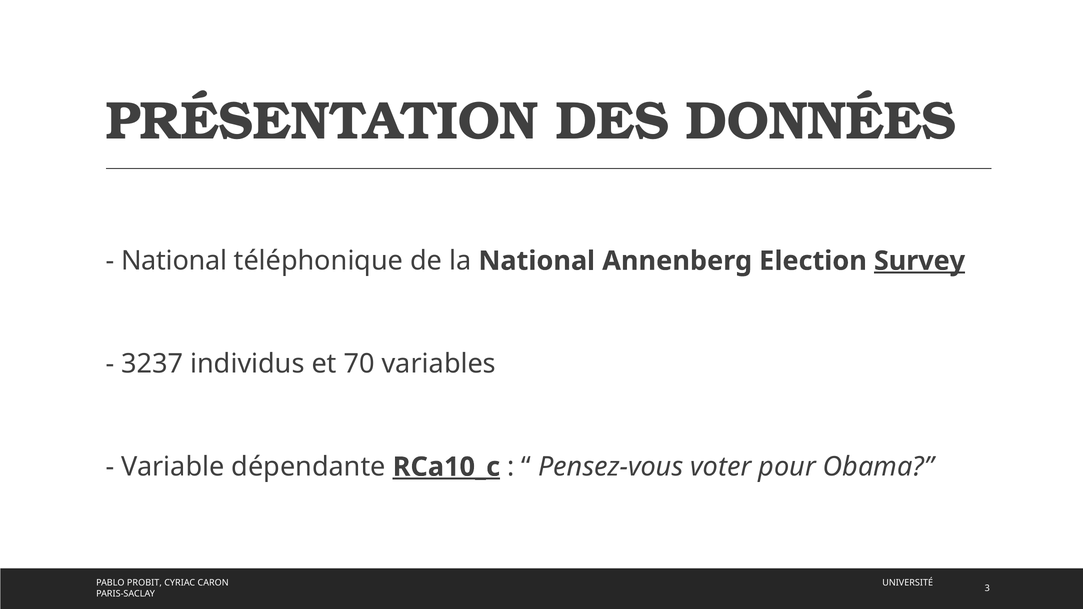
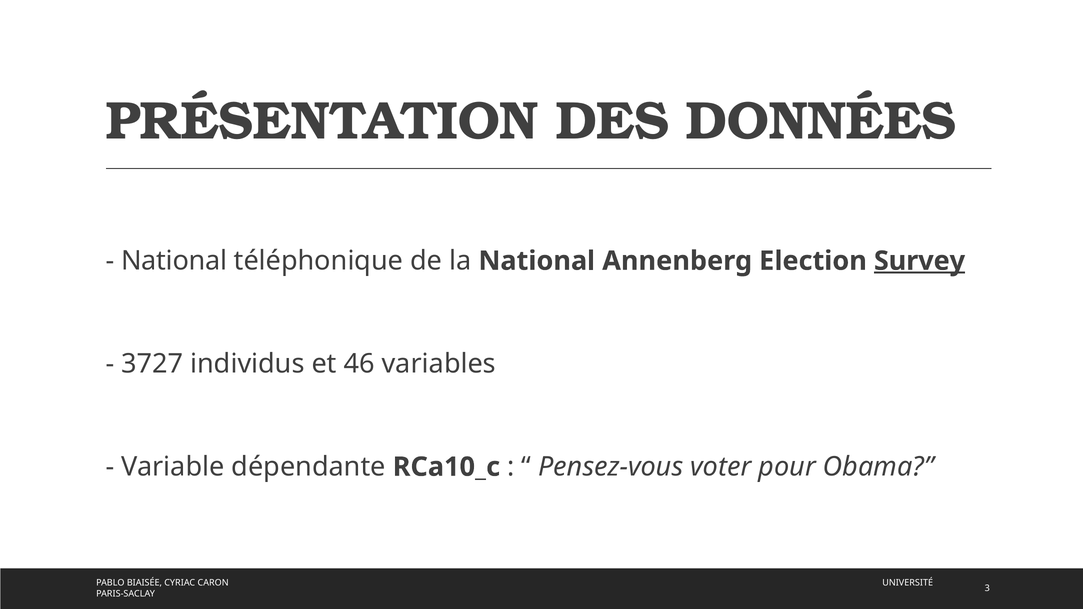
3237: 3237 -> 3727 (152, 364)
70: 70 -> 46 (359, 364)
RCa10_c underline: present -> none (446, 467)
PROBIT: PROBIT -> BIAISÉE (144, 583)
